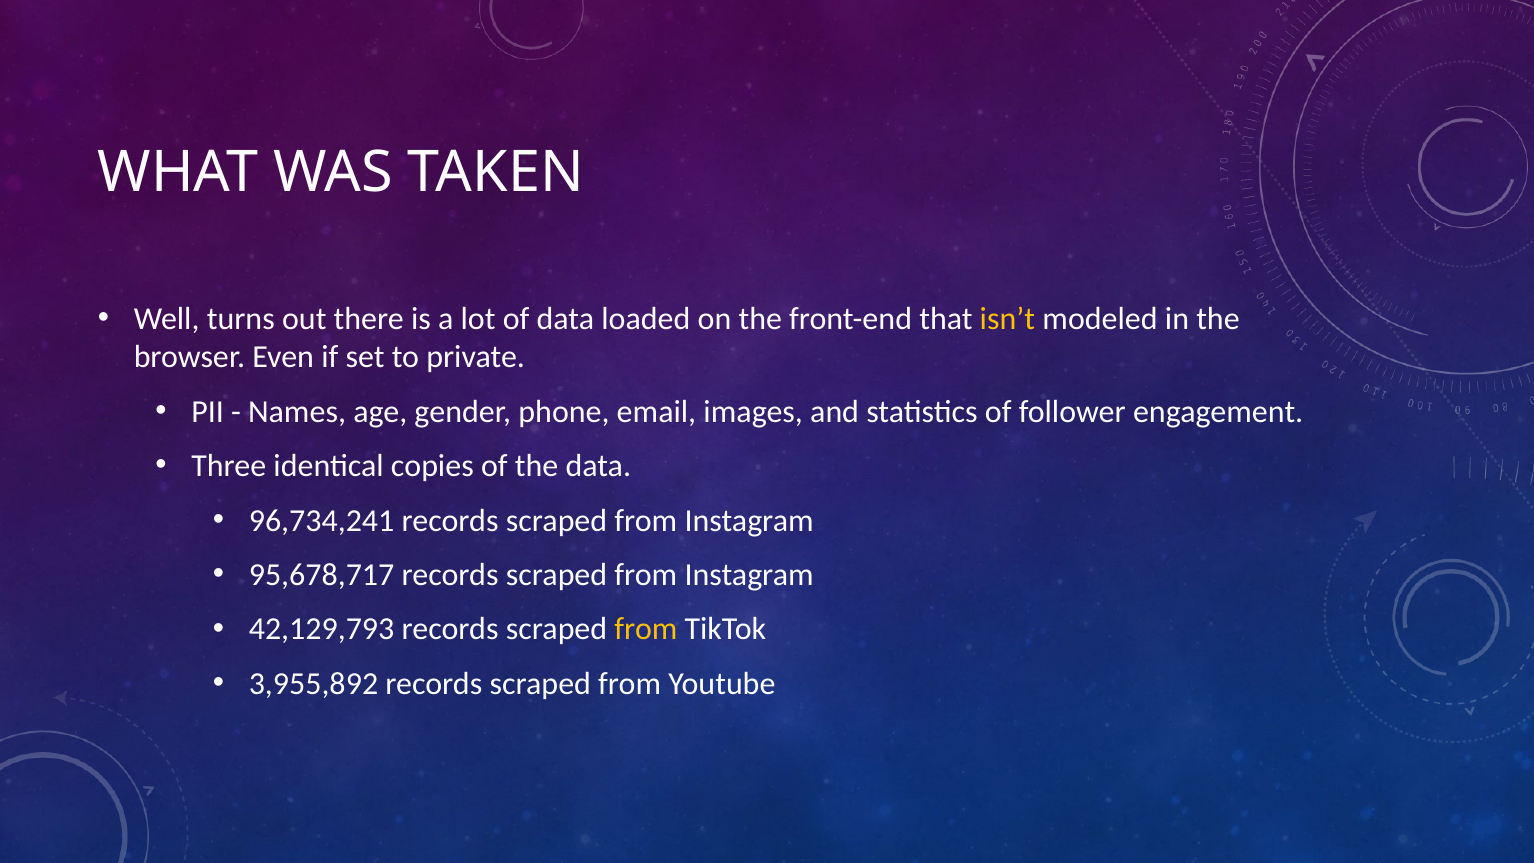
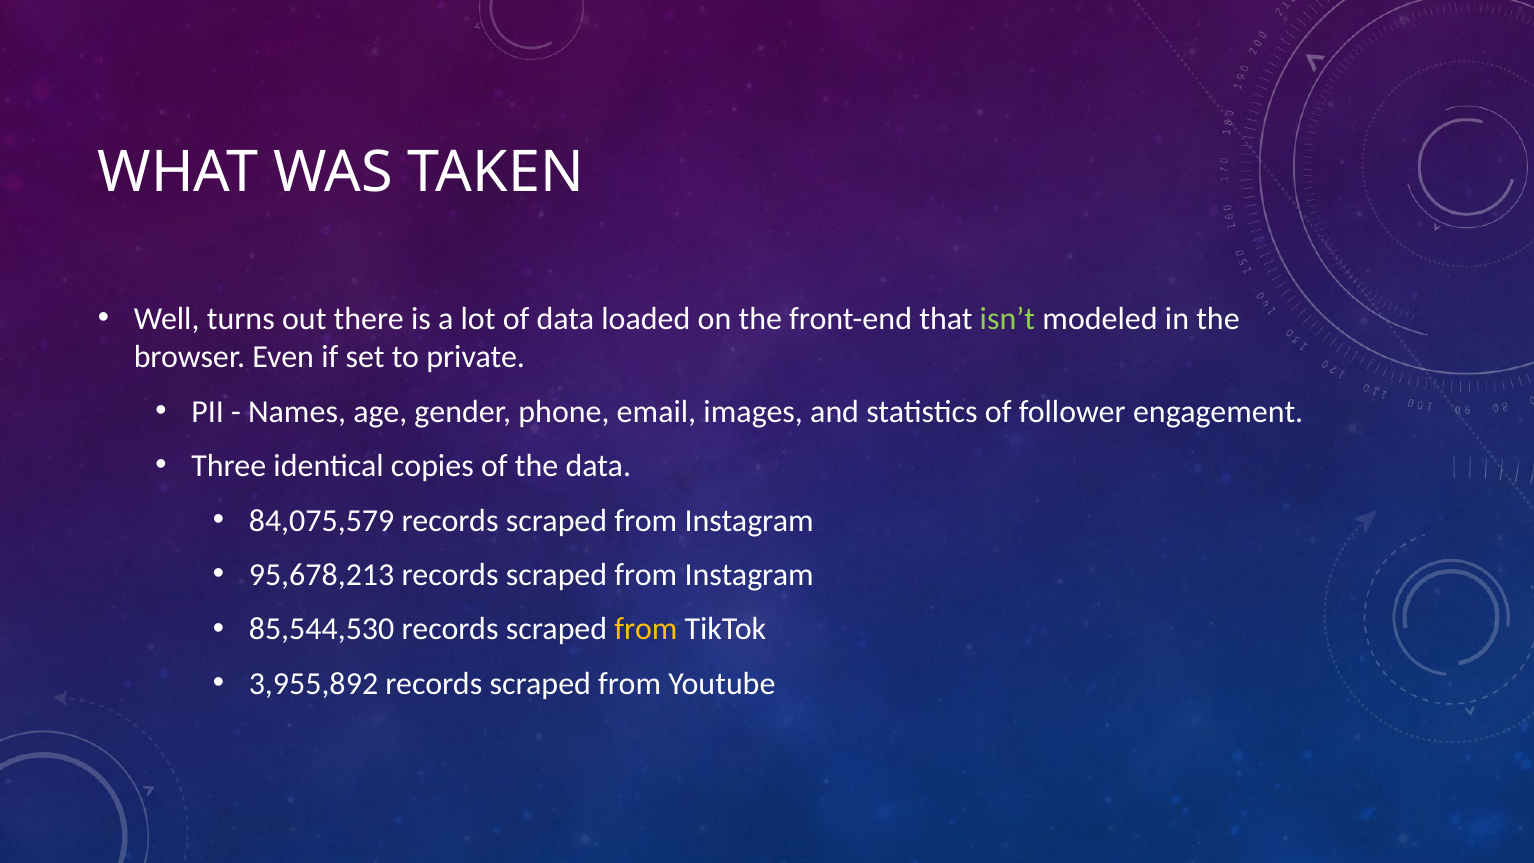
isn’t colour: yellow -> light green (1007, 319)
96,734,241: 96,734,241 -> 84,075,579 (322, 520)
95,678,717: 95,678,717 -> 95,678,213 (322, 575)
42,129,793: 42,129,793 -> 85,544,530 (322, 629)
